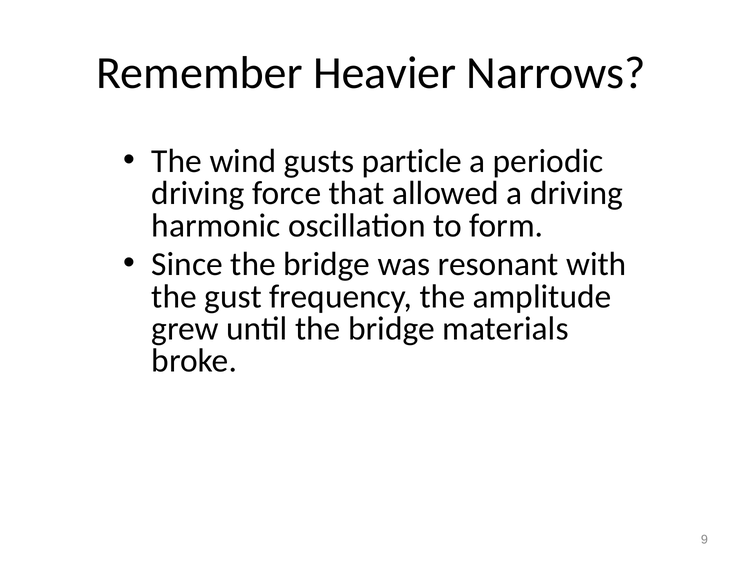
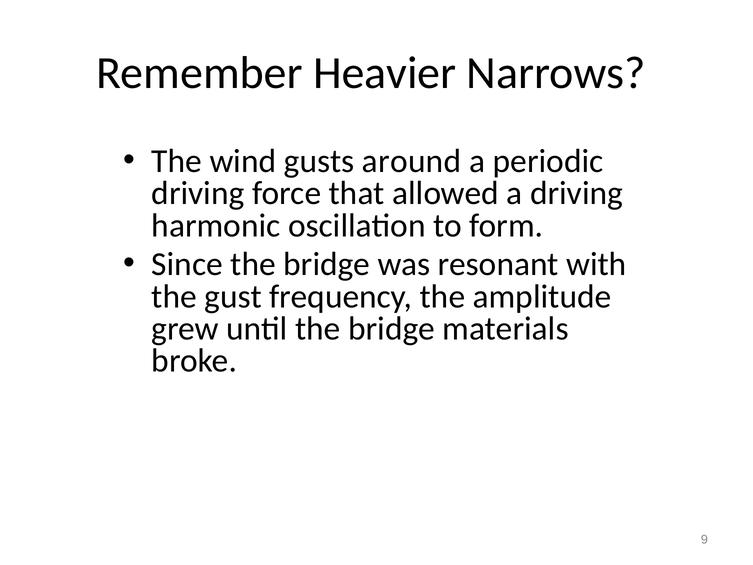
particle: particle -> around (412, 161)
